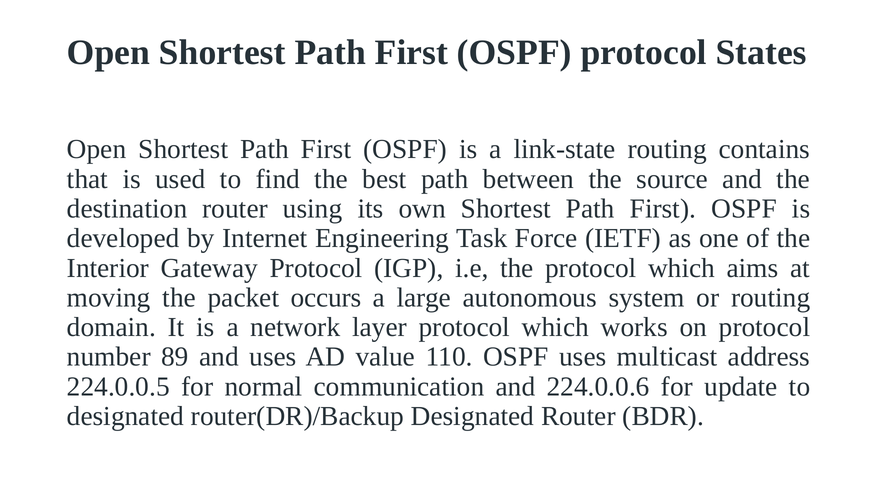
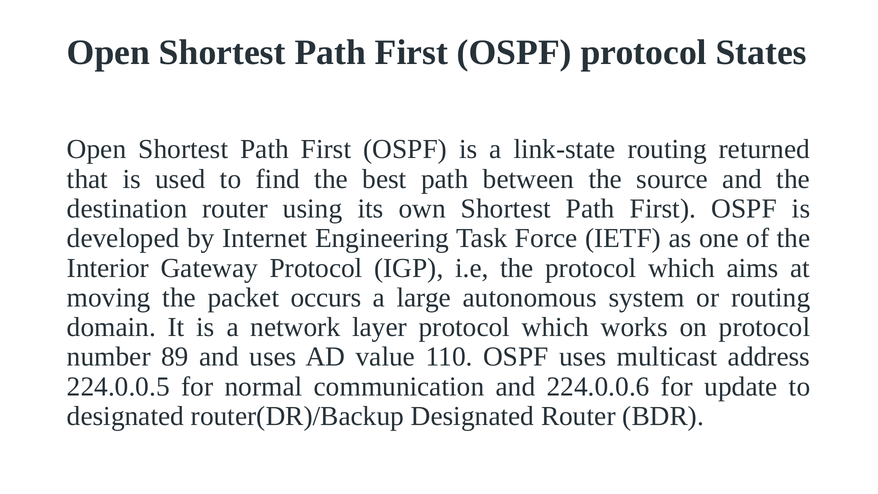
contains: contains -> returned (764, 149)
